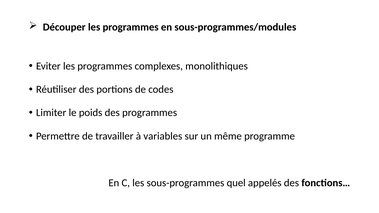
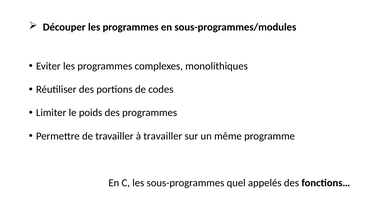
à variables: variables -> travailler (163, 136)
